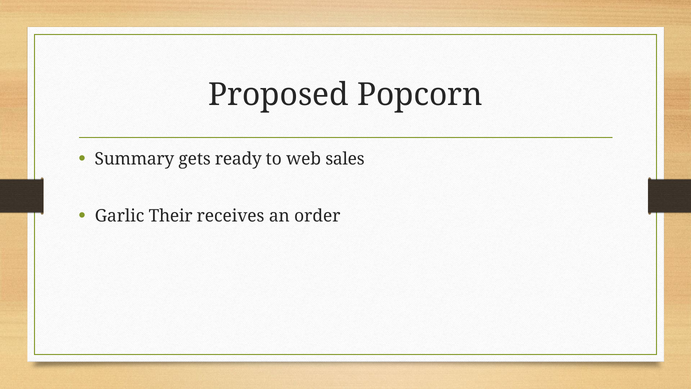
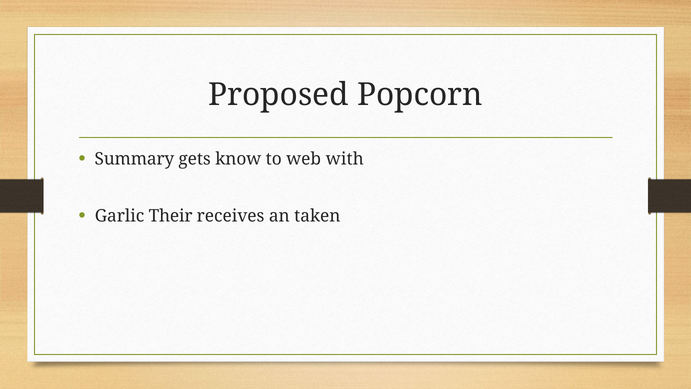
ready: ready -> know (238, 159)
sales: sales -> with (345, 159)
order: order -> taken (317, 216)
